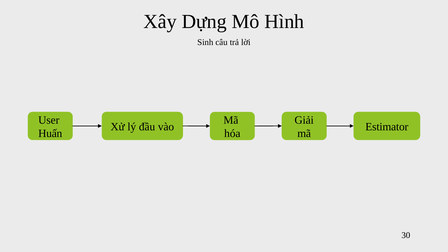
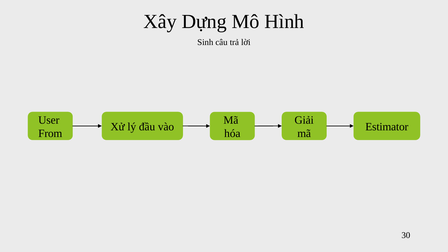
Huấn: Huấn -> From (50, 133)
